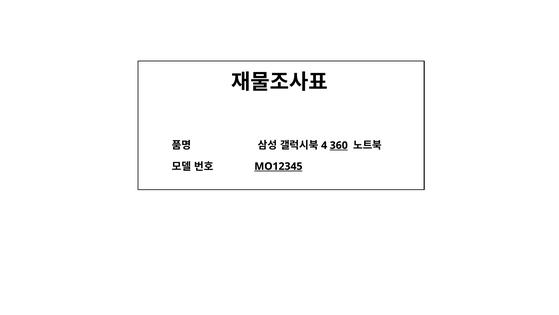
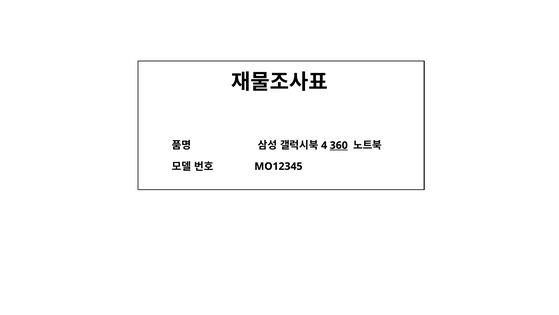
MO12345 underline: present -> none (278, 166)
